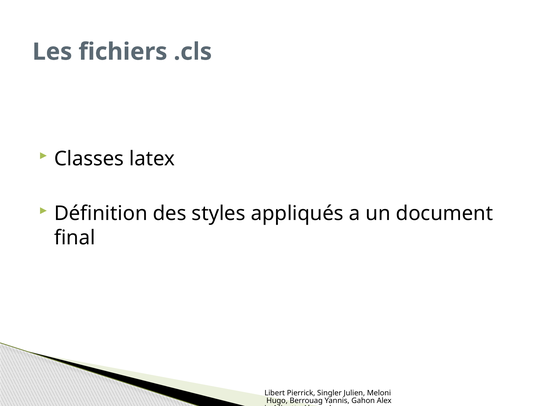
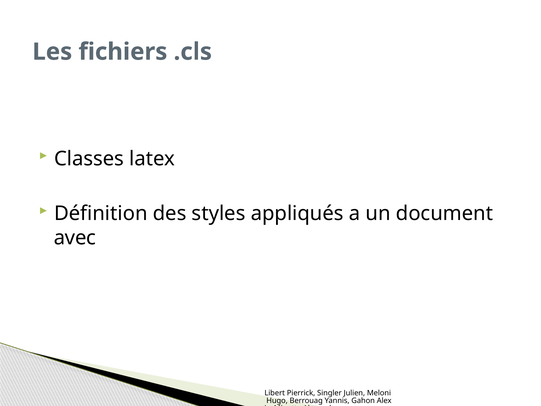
final: final -> avec (75, 238)
